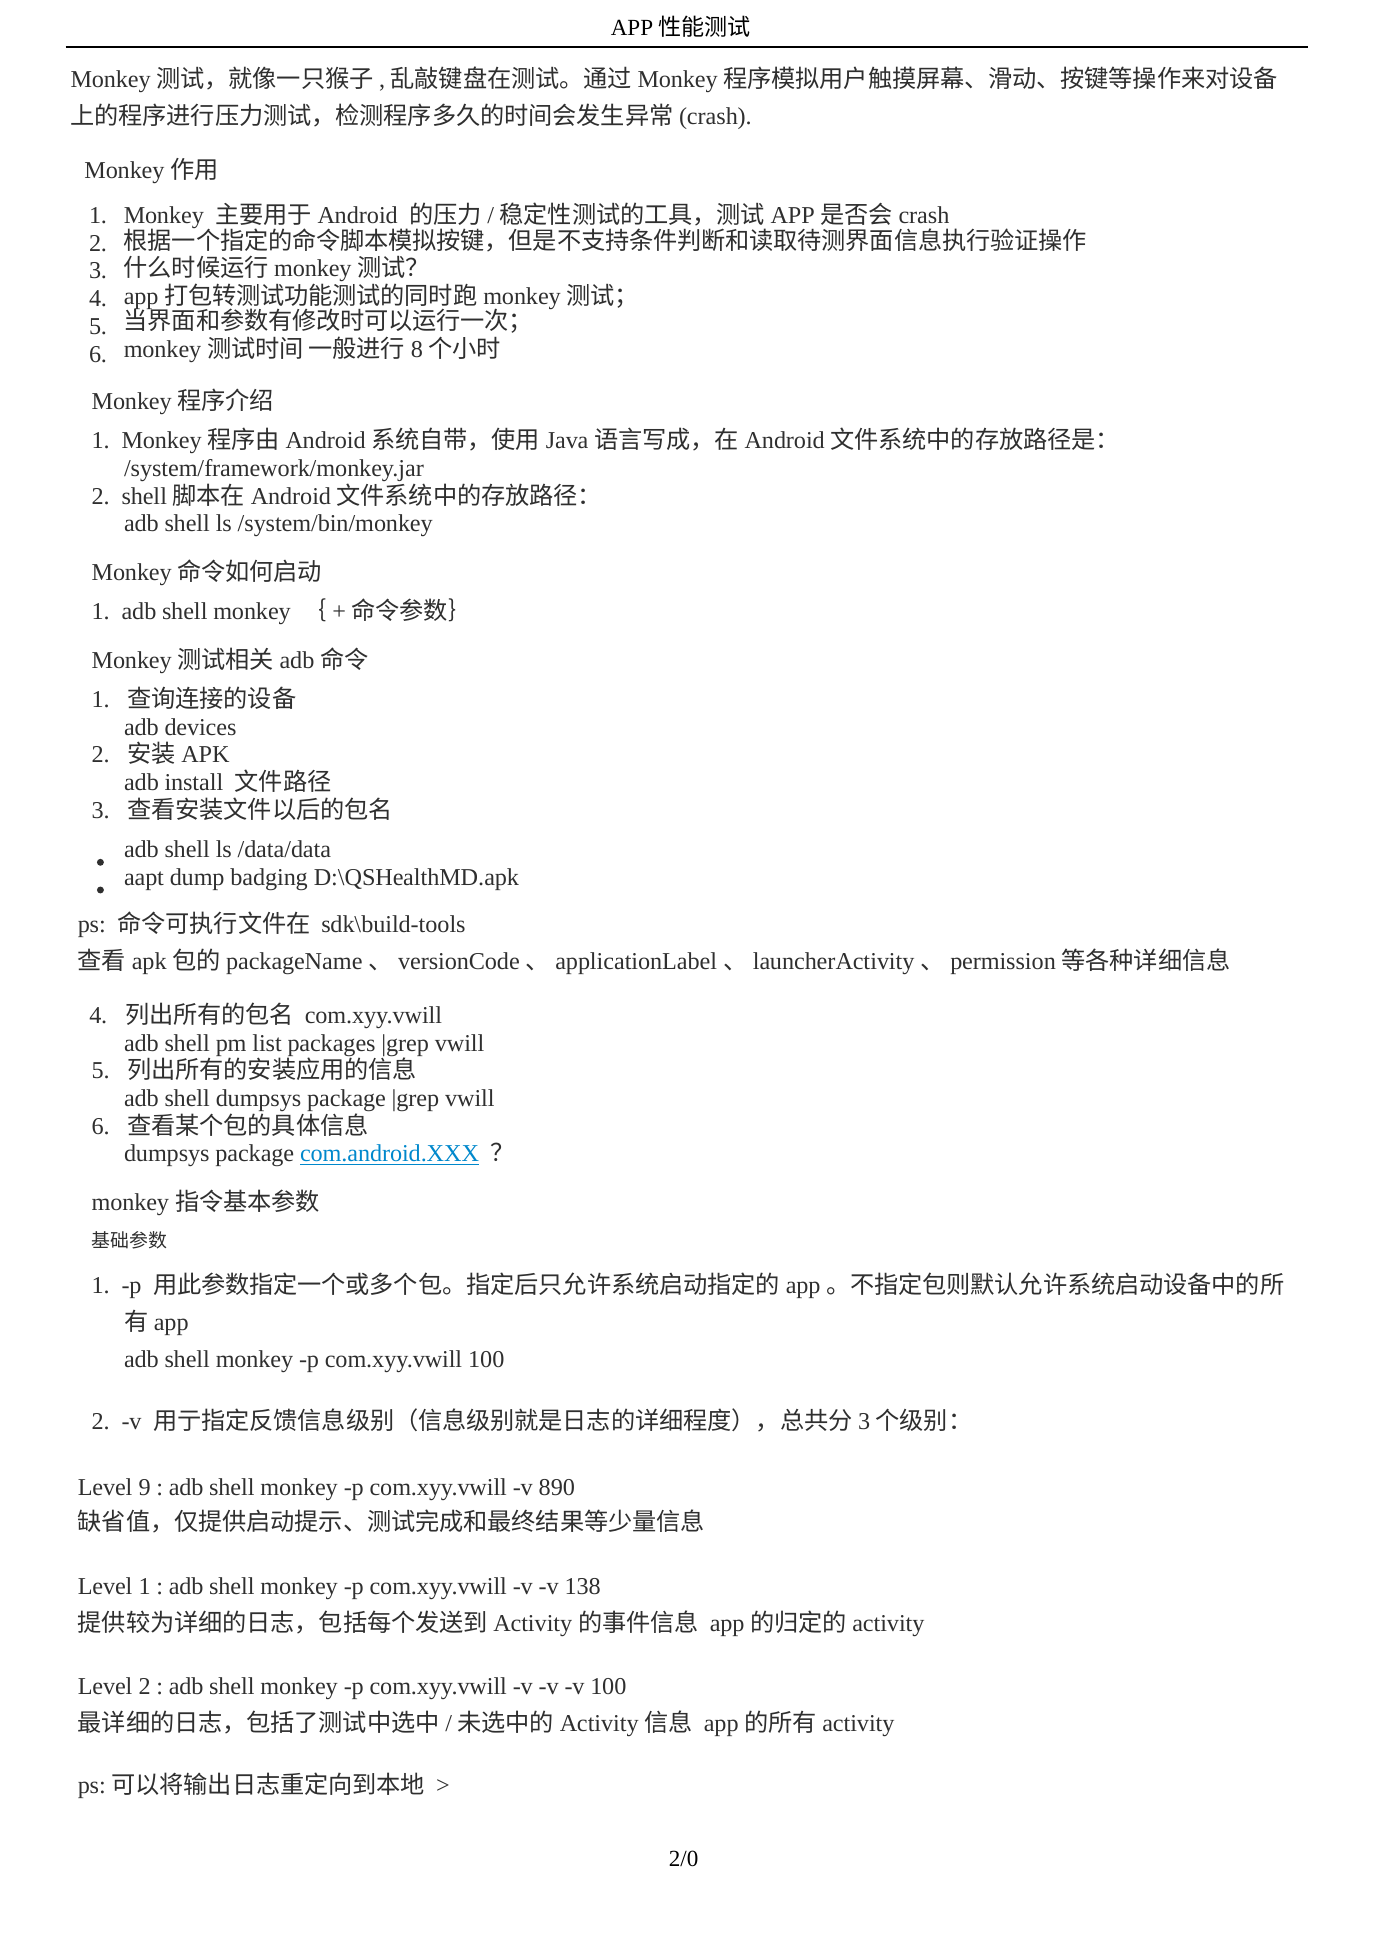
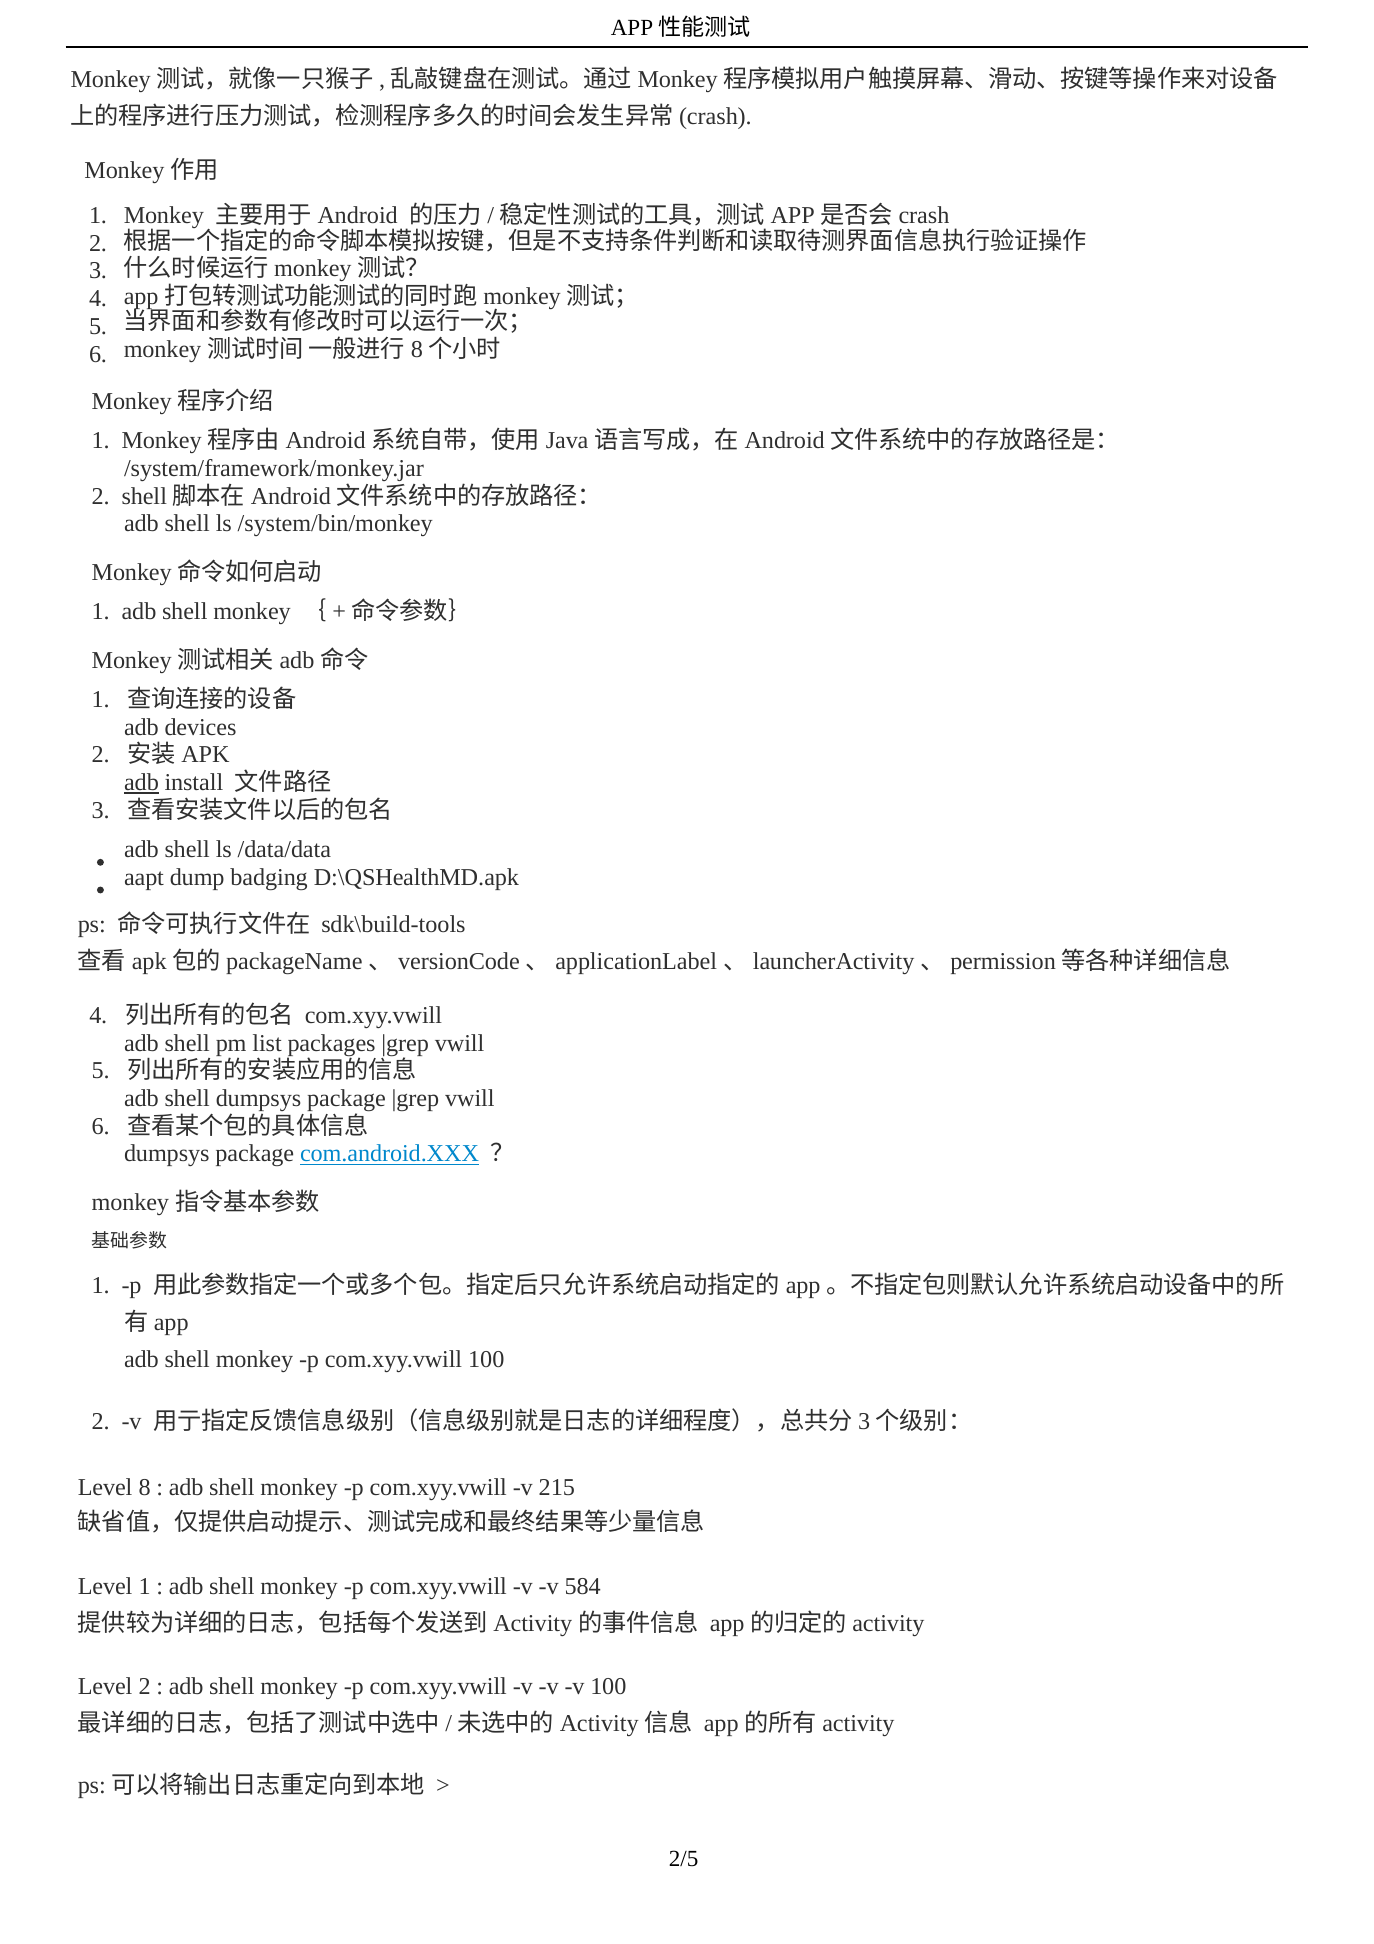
adb underline: none -> present (141, 783)
9: 9 -> 8 (145, 1488)
890: 890 -> 215 (557, 1488)
138: 138 -> 584 (583, 1587)
2/0: 2/0 -> 2/5 (684, 1859)
